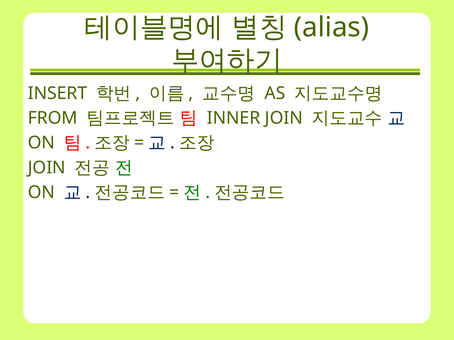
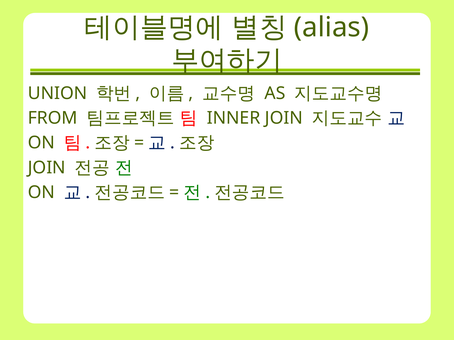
INSERT: INSERT -> UNION (58, 94)
